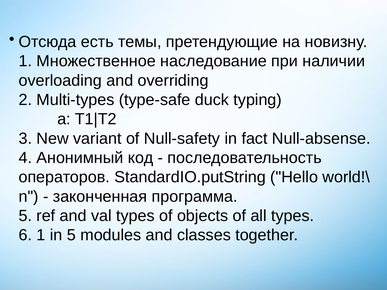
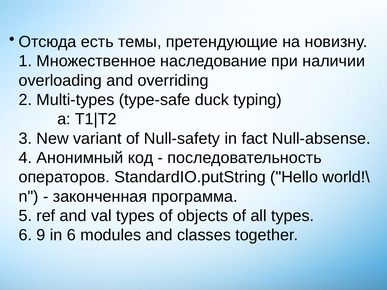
6 1: 1 -> 9 (41, 235)
in 5: 5 -> 6 (71, 235)
